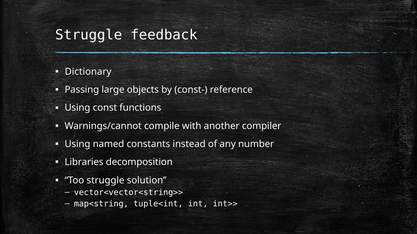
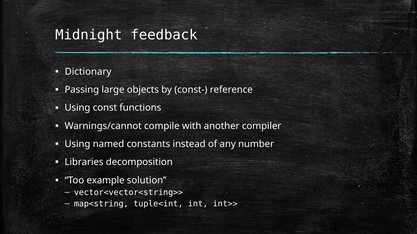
Struggle: Struggle -> Midnight (89, 35)
Too struggle: struggle -> example (106, 181)
